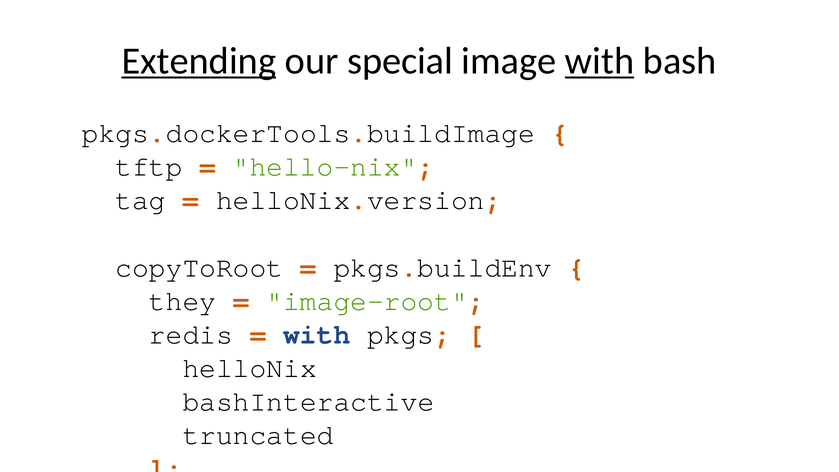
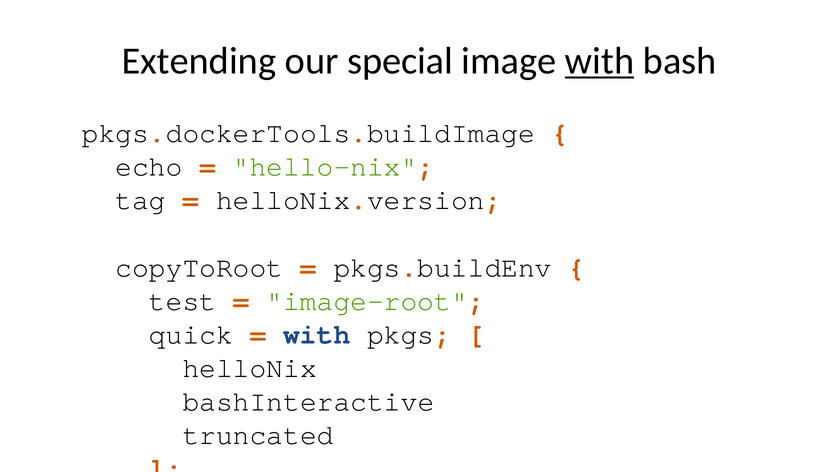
Extending underline: present -> none (199, 61)
tftp: tftp -> echo (149, 167)
they: they -> test (183, 301)
redis: redis -> quick (191, 334)
